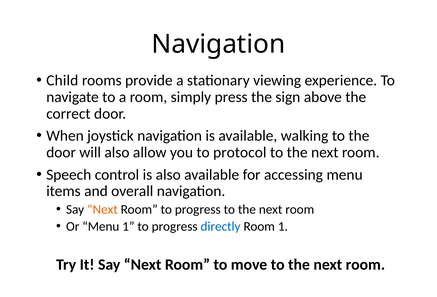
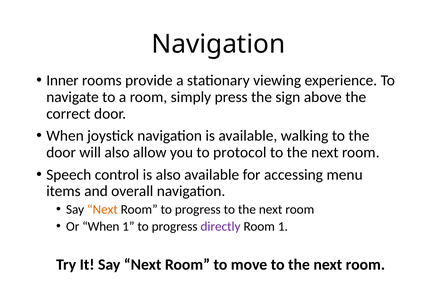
Child: Child -> Inner (62, 81)
Or Menu: Menu -> When (101, 226)
directly colour: blue -> purple (221, 226)
